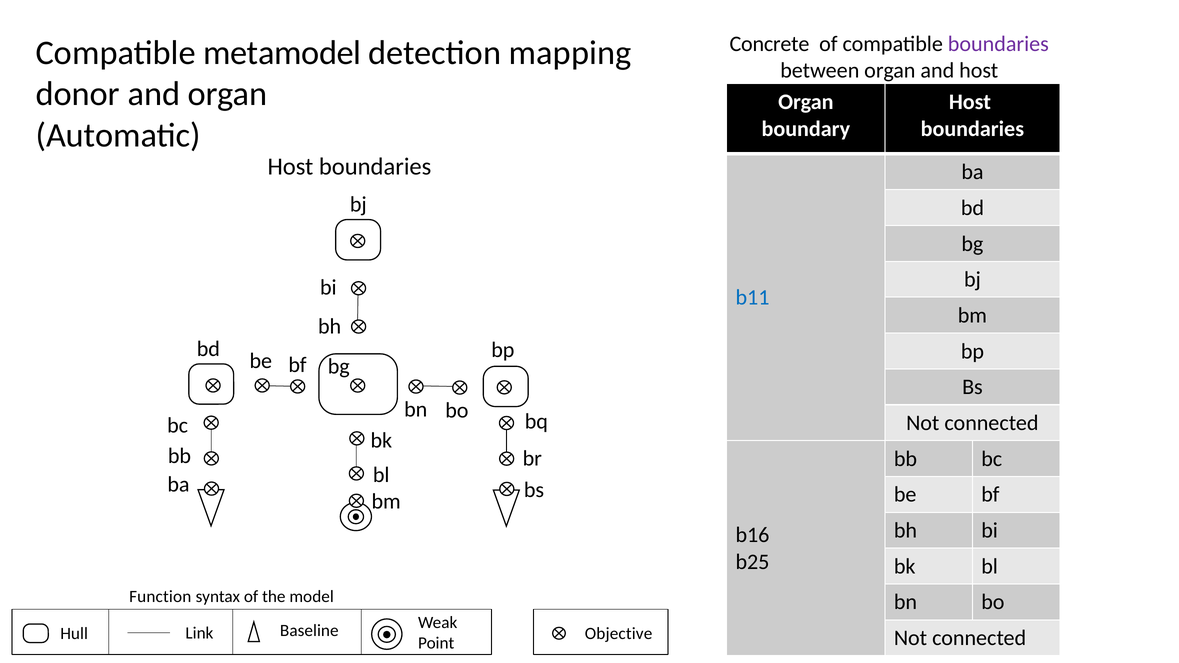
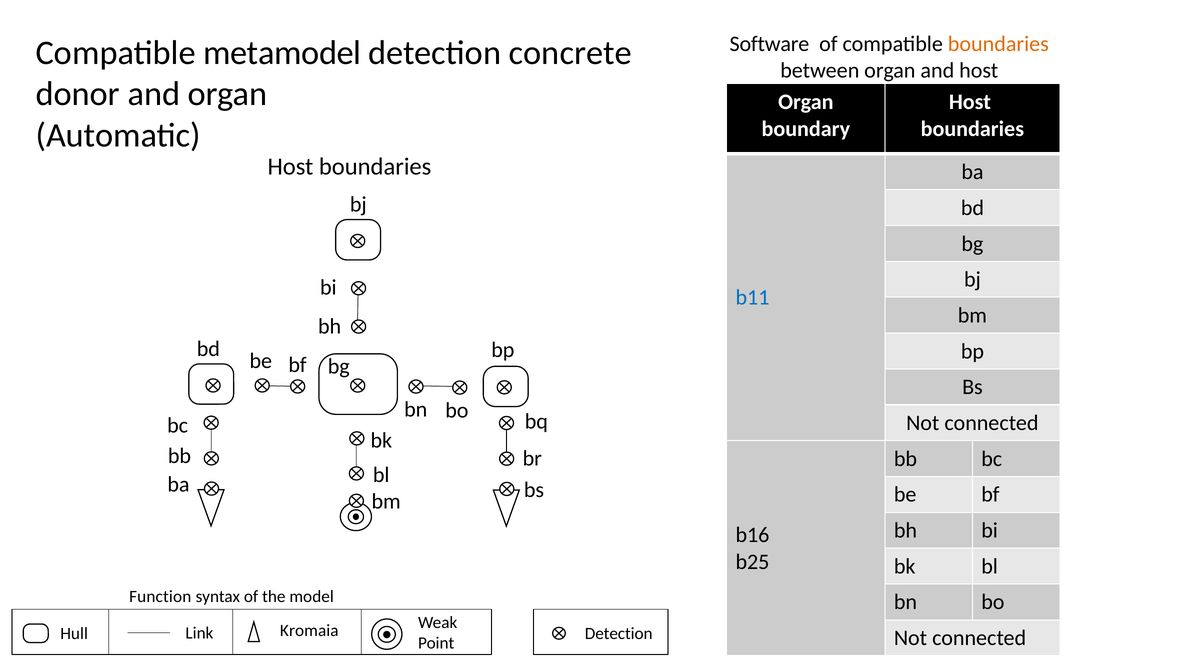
Concrete: Concrete -> Software (769, 44)
boundaries colour: purple -> orange (998, 44)
mapping: mapping -> concrete (570, 53)
Objective: Objective -> Detection (619, 634)
Baseline: Baseline -> Kromaia (309, 631)
